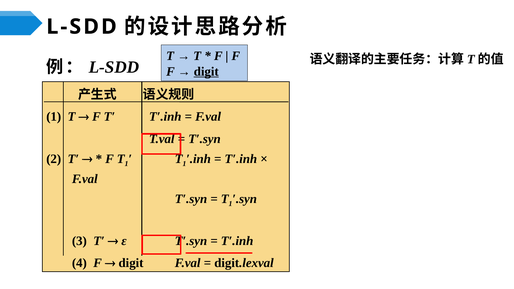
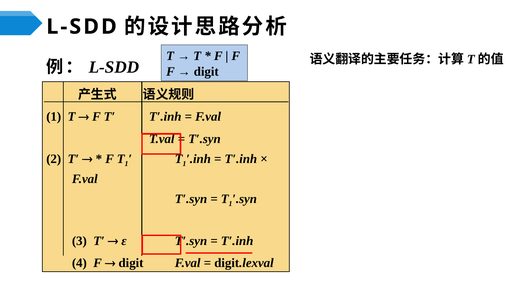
digit underline: present -> none (206, 71)
